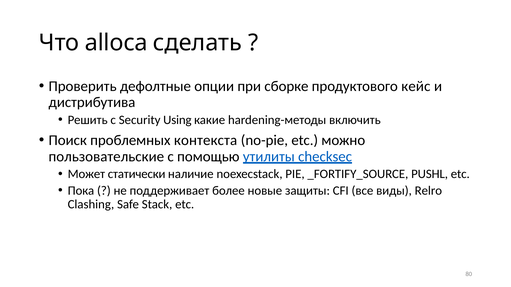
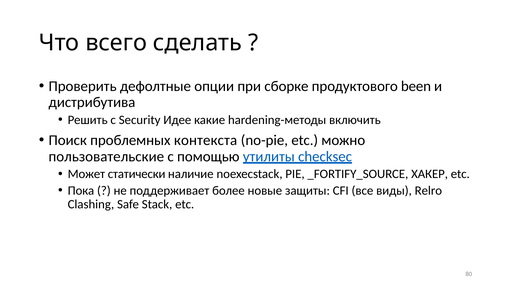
alloca: alloca -> всего (116, 43)
кейс: кейс -> been (416, 86)
Using: Using -> Идее (177, 120)
PUSHL: PUSHL -> ХАКЕР (430, 174)
